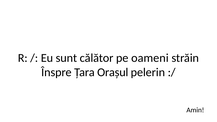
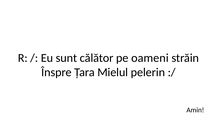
Orașul: Orașul -> Mielul (113, 72)
